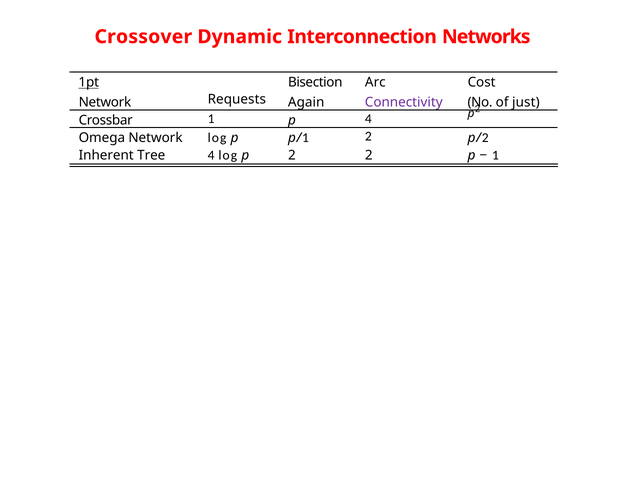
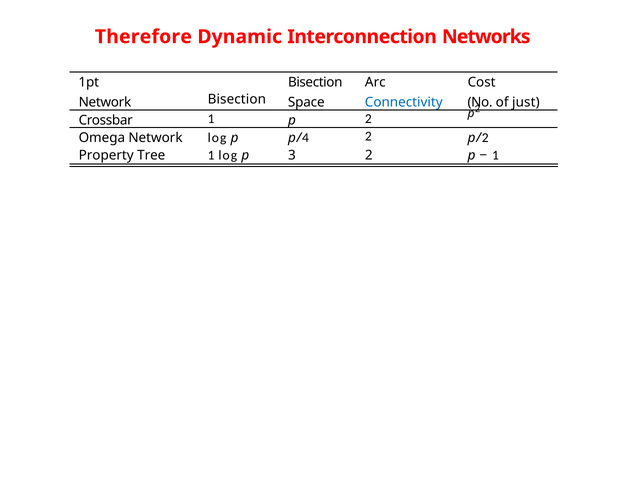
Crossover: Crossover -> Therefore (143, 37)
1pt underline: present -> none (89, 82)
Network Requests: Requests -> Bisection (237, 99)
Again: Again -> Space (306, 102)
Connectivity colour: purple -> blue (404, 102)
1 p 4: 4 -> 2 (368, 119)
1: 1 -> 4 (306, 138)
Inherent: Inherent -> Property (106, 155)
Tree 4: 4 -> 1 (211, 155)
log p 2: 2 -> 3 (292, 155)
